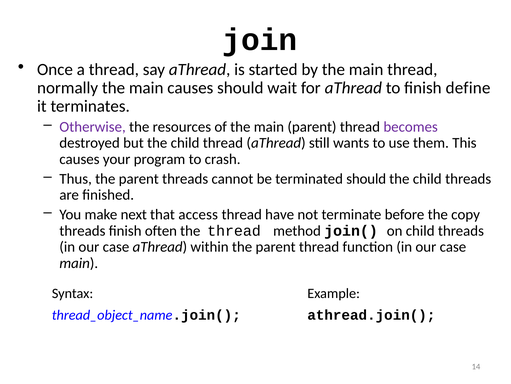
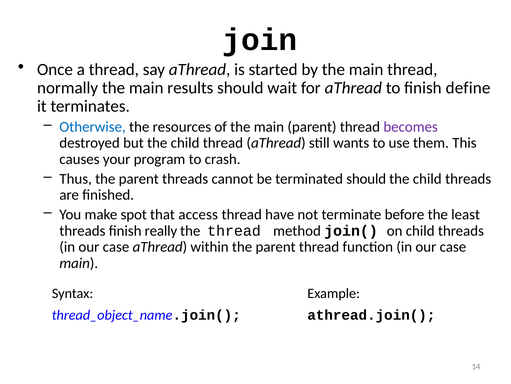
main causes: causes -> results (190, 88)
Otherwise colour: purple -> blue (93, 127)
next: next -> spot (134, 214)
copy: copy -> least (466, 214)
often: often -> really (161, 230)
